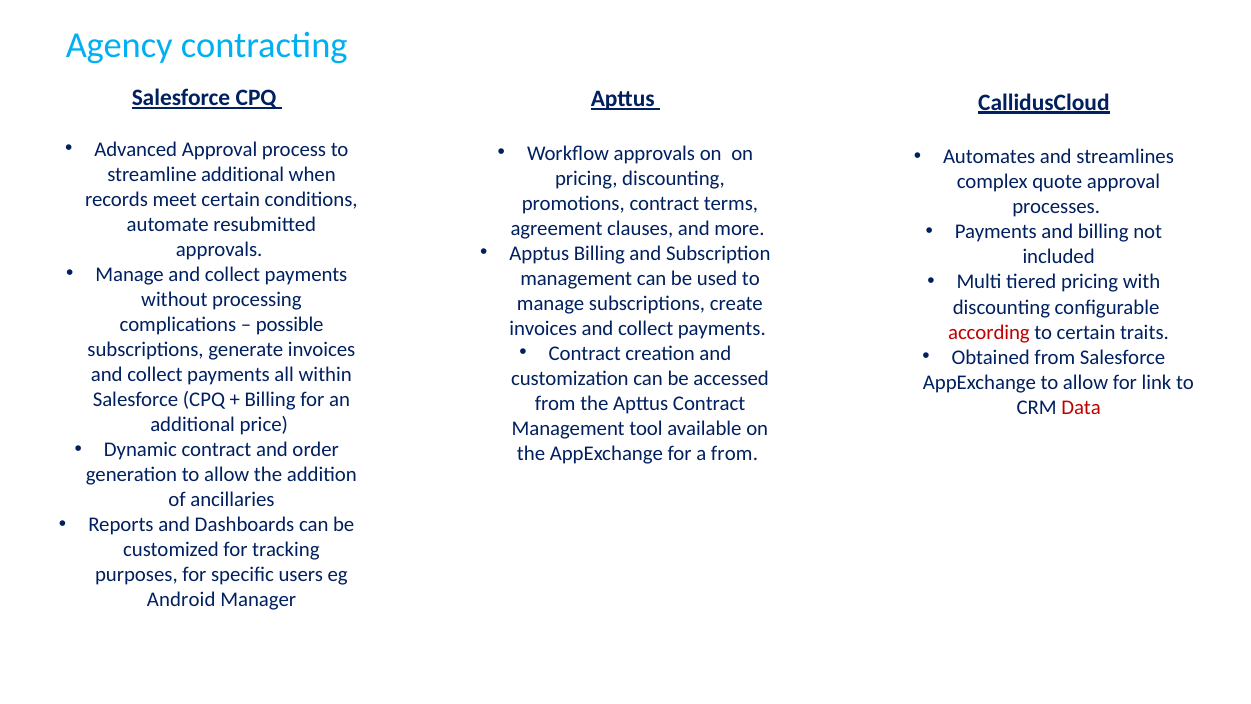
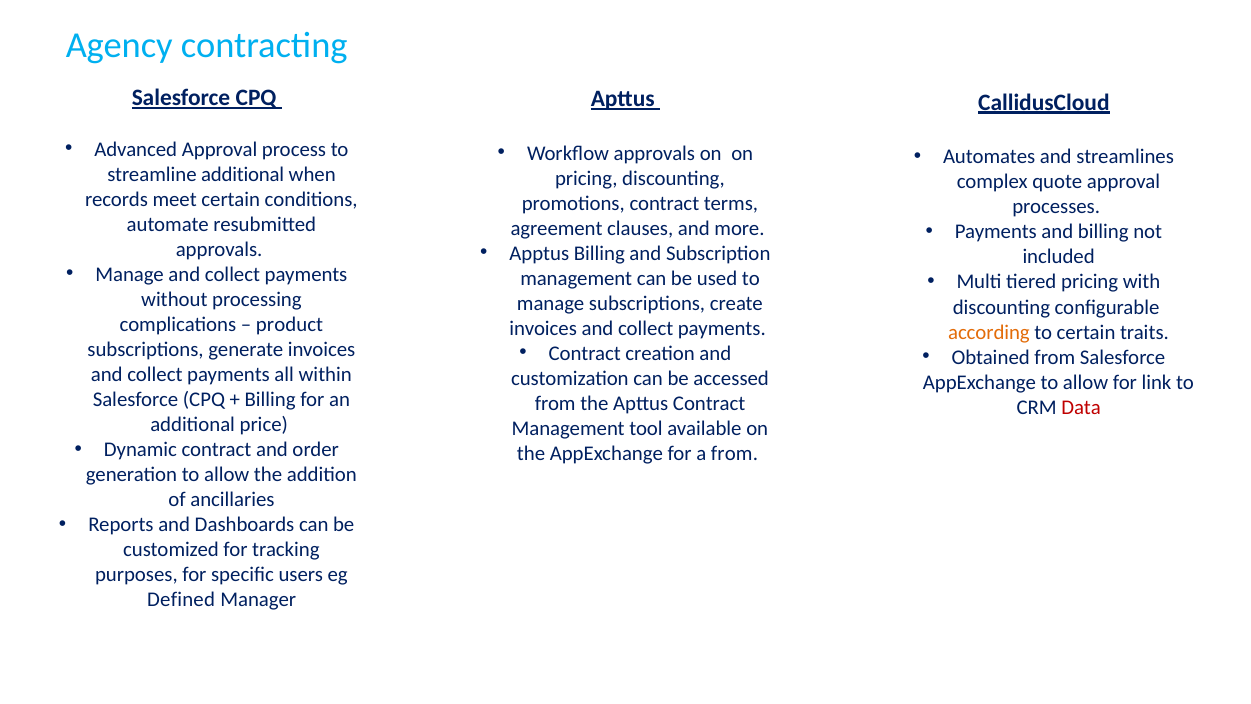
possible: possible -> product (290, 324)
according colour: red -> orange (989, 332)
Android: Android -> Defined (181, 599)
